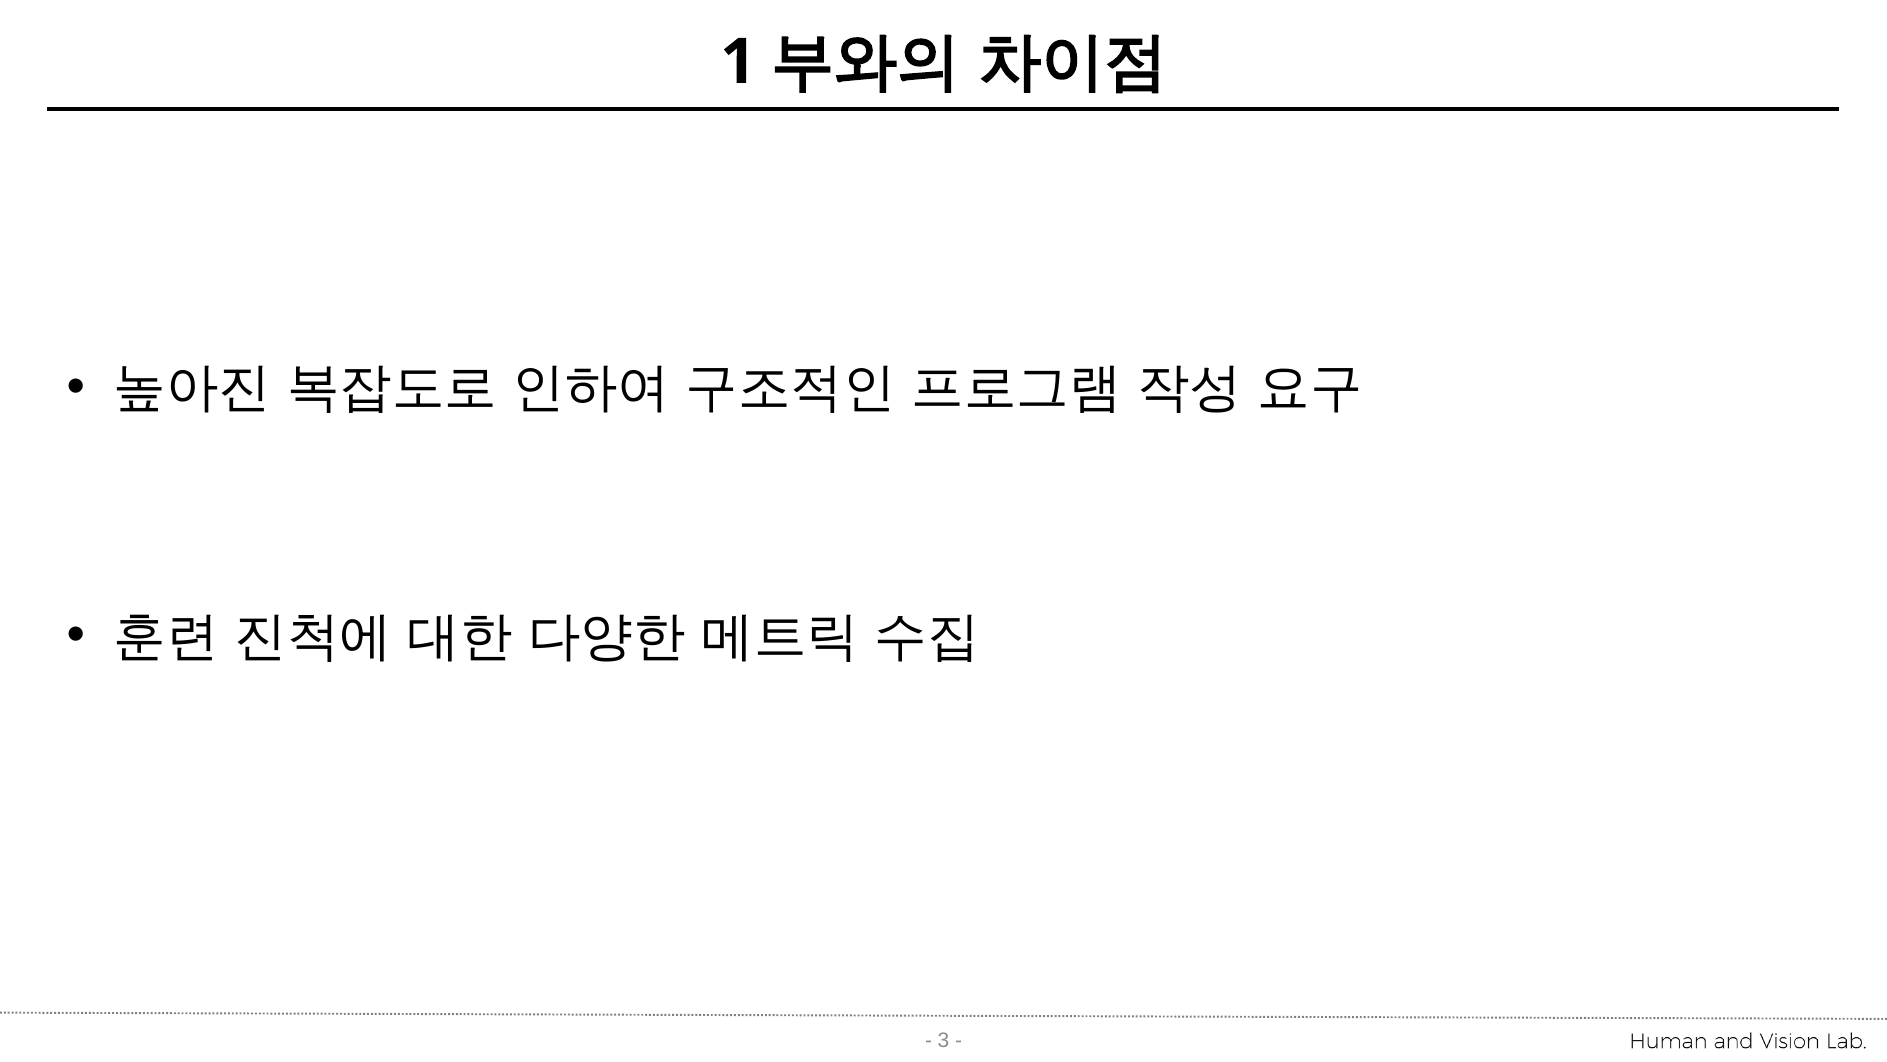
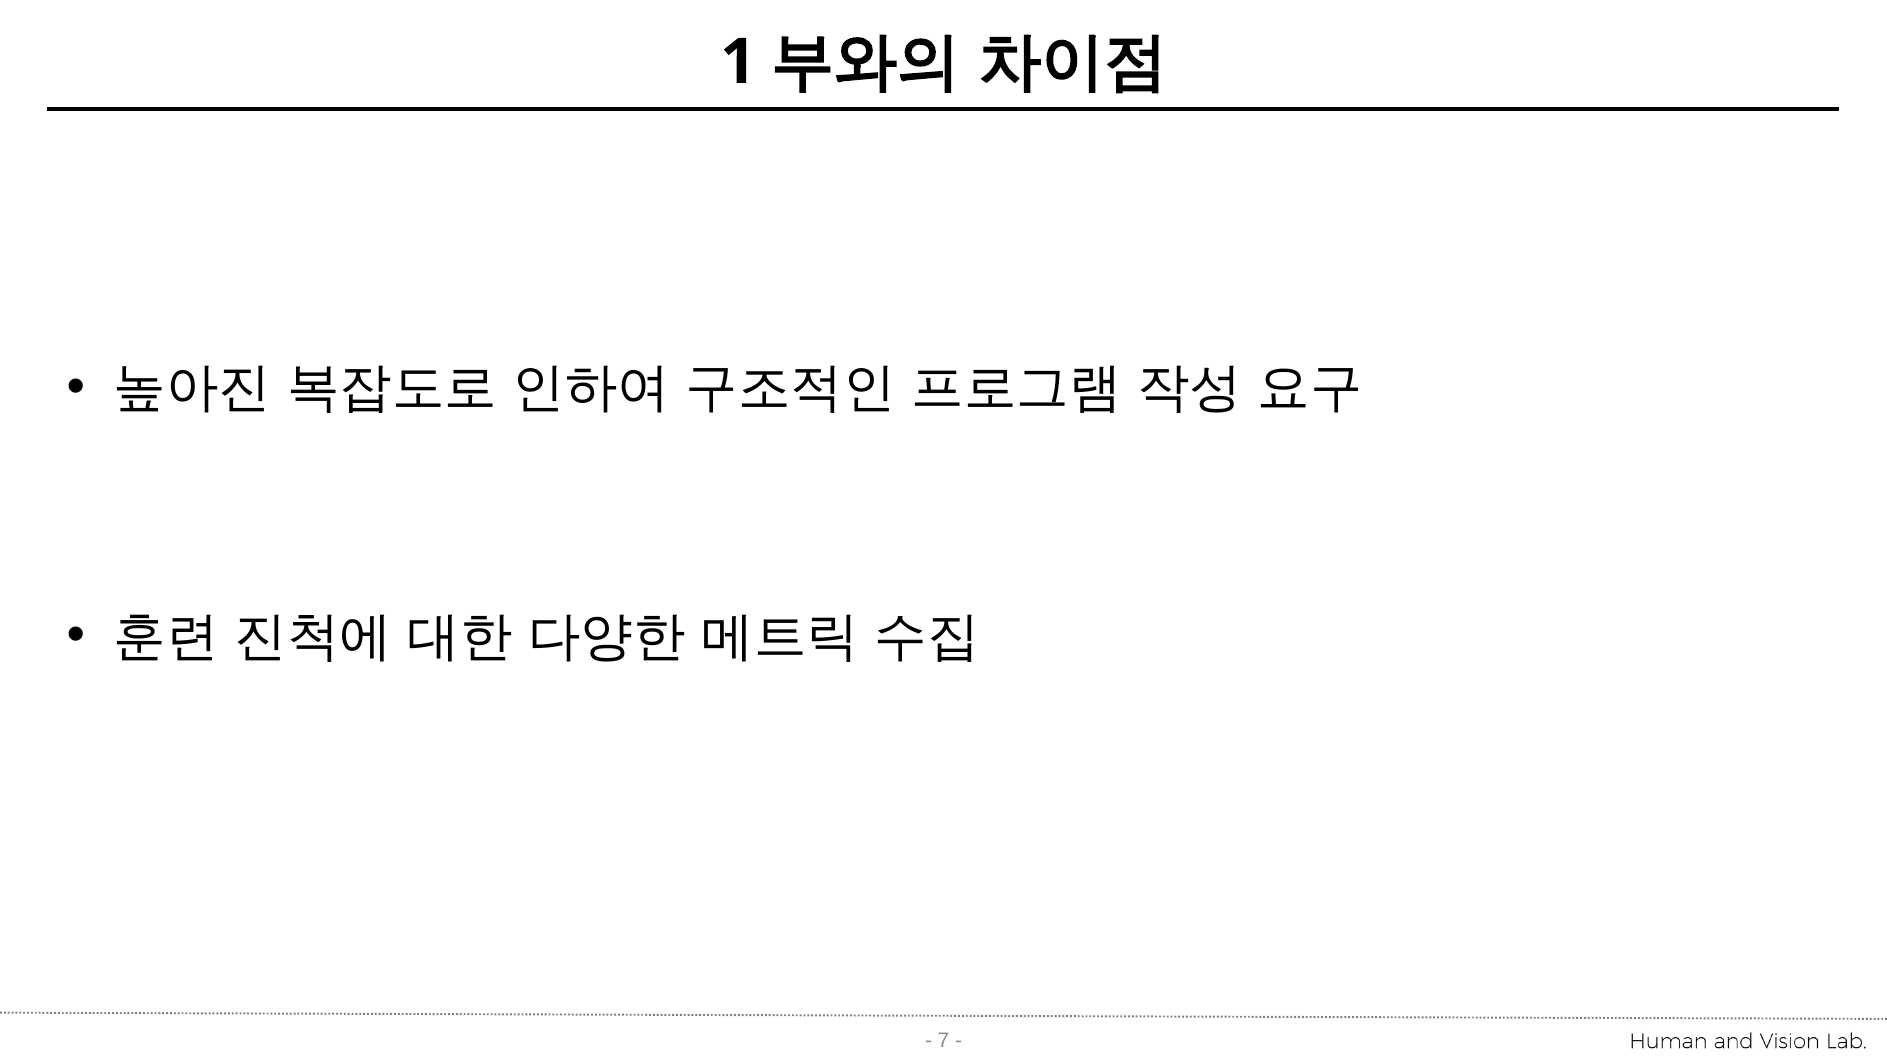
3: 3 -> 7 (944, 1040)
